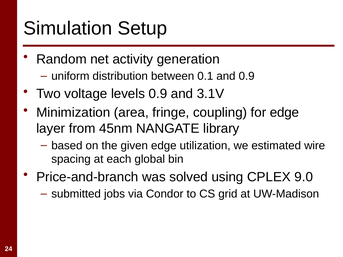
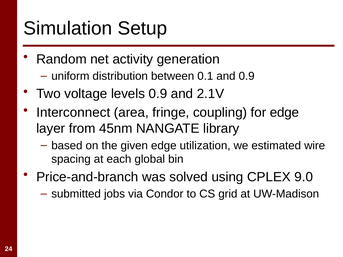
3.1V: 3.1V -> 2.1V (210, 94)
Minimization: Minimization -> Interconnect (73, 113)
